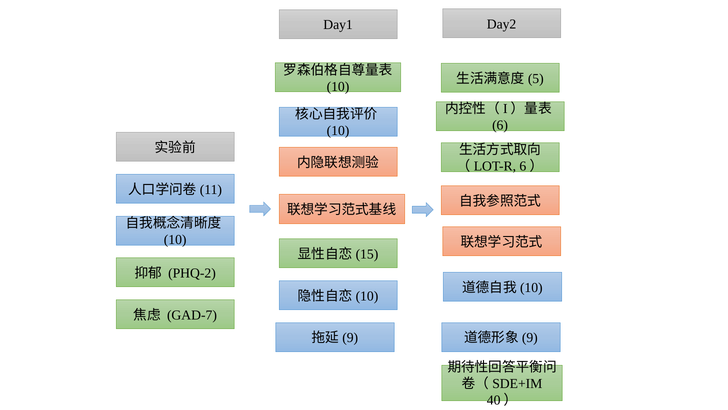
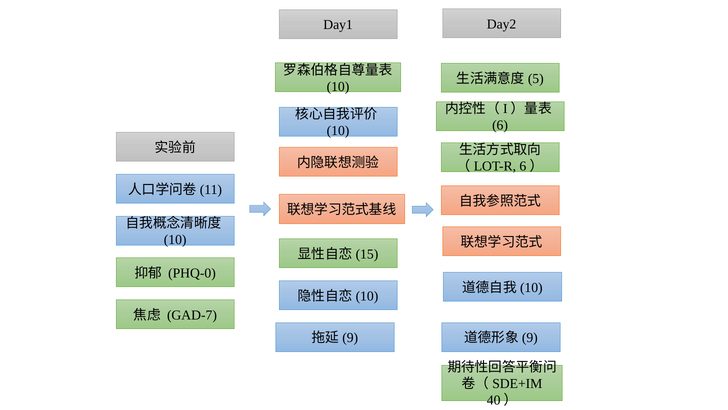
PHQ-2: PHQ-2 -> PHQ-0 (192, 273)
